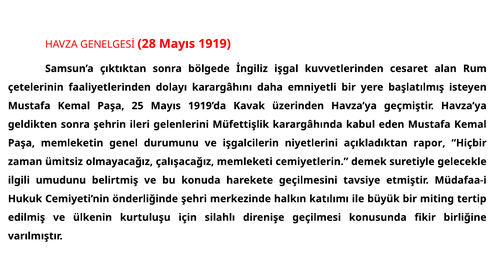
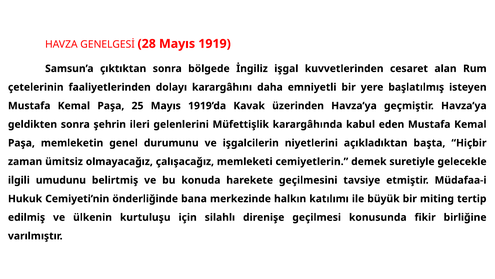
rapor: rapor -> başta (429, 143)
şehri: şehri -> bana (194, 198)
